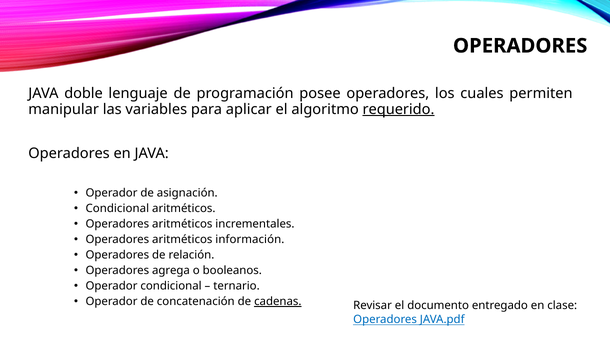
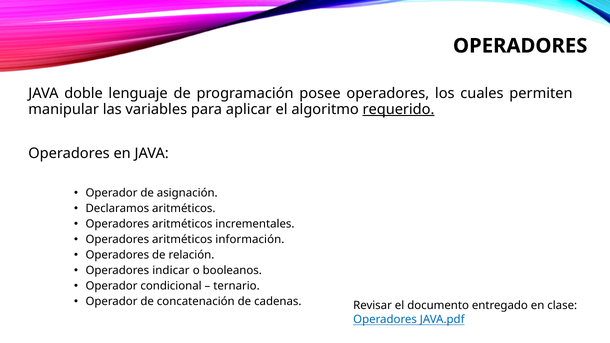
Condicional: Condicional -> Declaramos (117, 209)
agrega: agrega -> indicar (171, 271)
cadenas underline: present -> none (278, 302)
